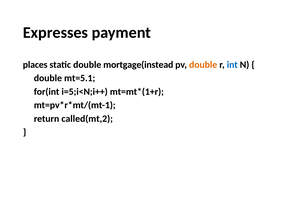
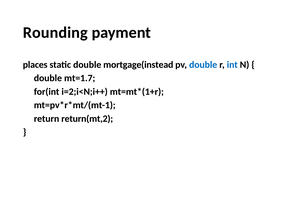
Expresses: Expresses -> Rounding (55, 33)
double colour: orange -> blue (203, 65)
mt=5.1: mt=5.1 -> mt=1.7 (80, 78)
i=5;i<N;i++: i=5;i<N;i++ -> i=2;i<N;i++ (85, 92)
called(mt,2: called(mt,2 -> return(mt,2 (87, 119)
